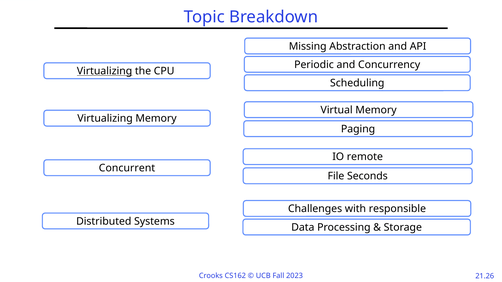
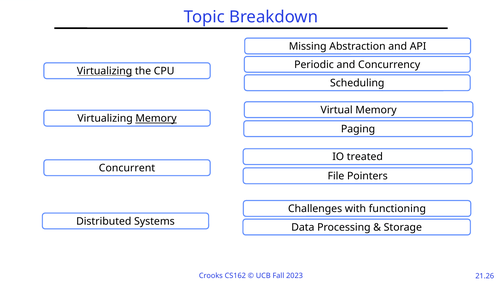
Memory underline: none -> present (156, 119)
remote: remote -> treated (365, 157)
Seconds: Seconds -> Pointers (367, 176)
responsible: responsible -> functioning (397, 209)
